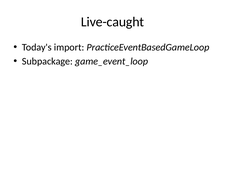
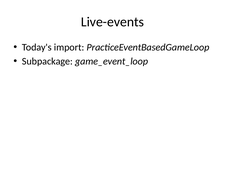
Live-caught: Live-caught -> Live-events (112, 22)
